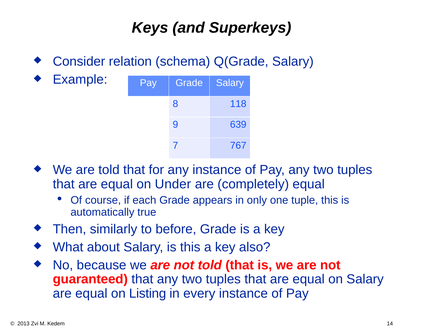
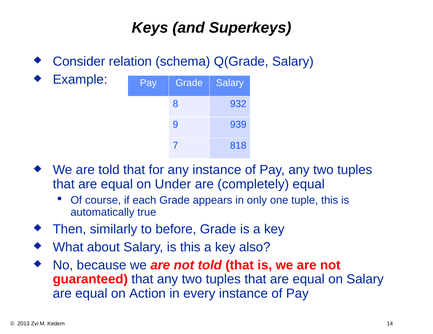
118: 118 -> 932 (238, 104)
639: 639 -> 939 (238, 125)
767: 767 -> 818 (238, 146)
Listing: Listing -> Action (148, 294)
